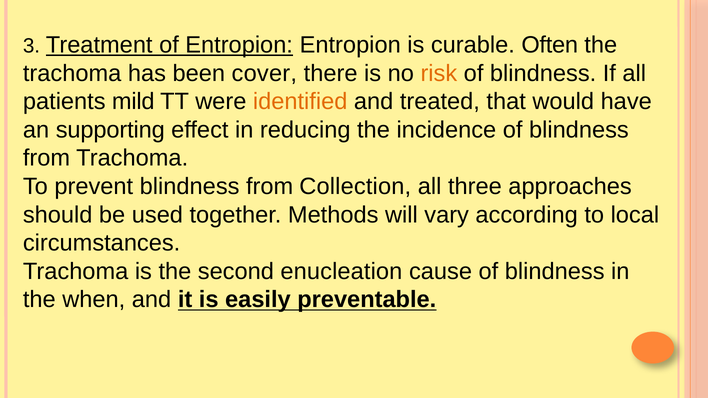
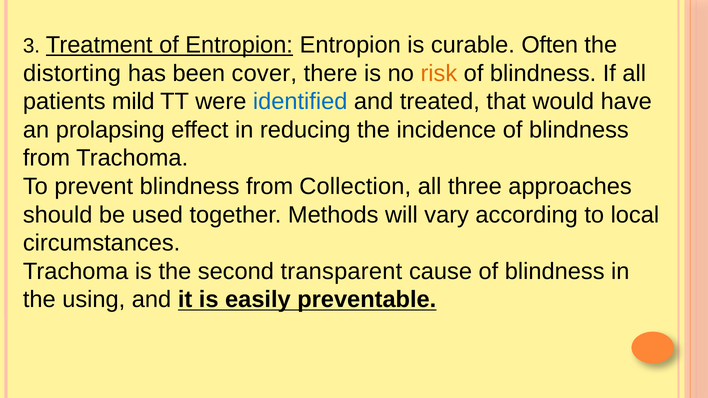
trachoma: trachoma -> distorting (72, 73)
identified colour: orange -> blue (300, 102)
supporting: supporting -> prolapsing (110, 130)
enucleation: enucleation -> transparent (341, 272)
when: when -> using (94, 300)
